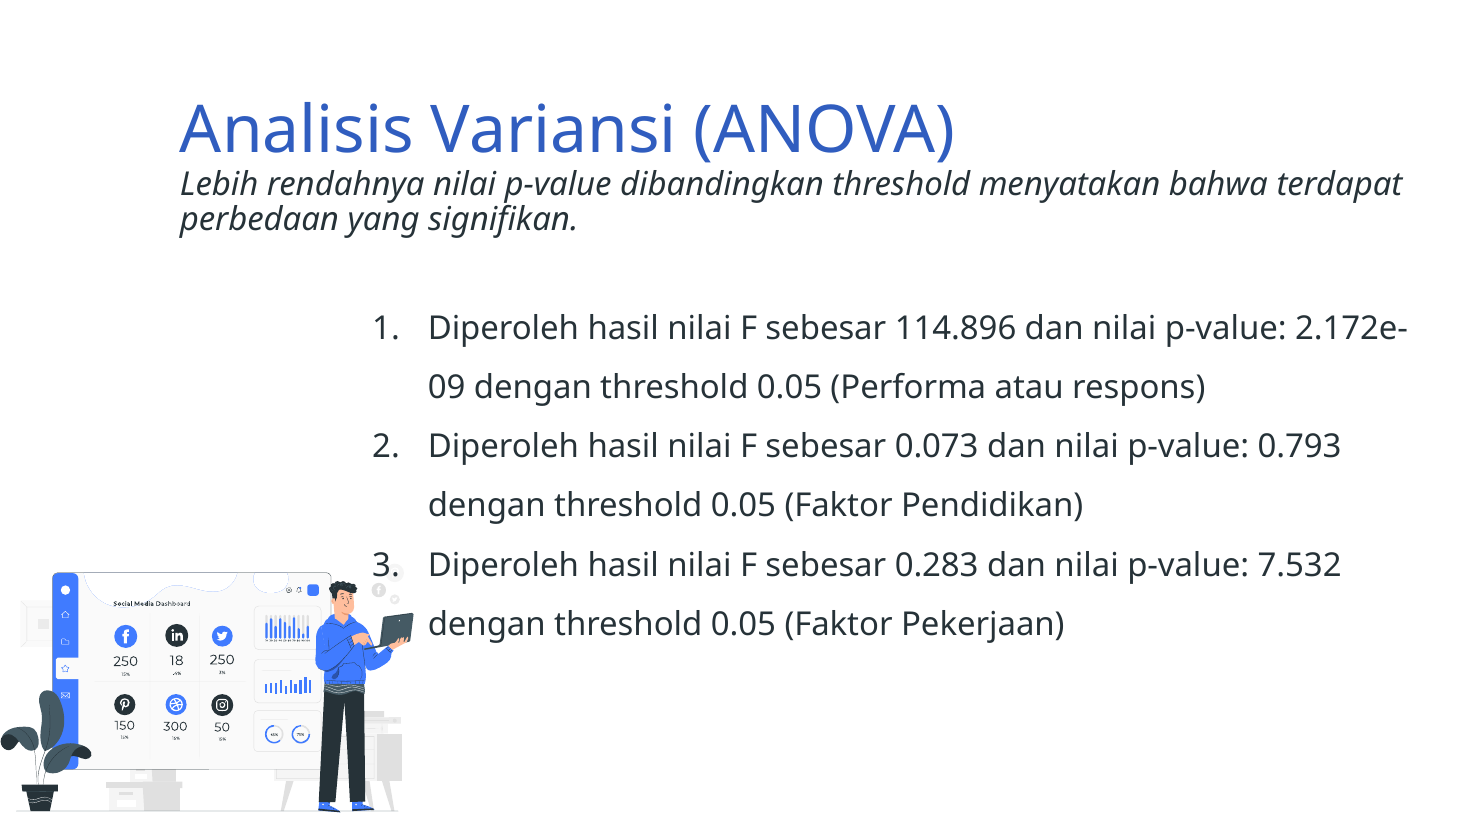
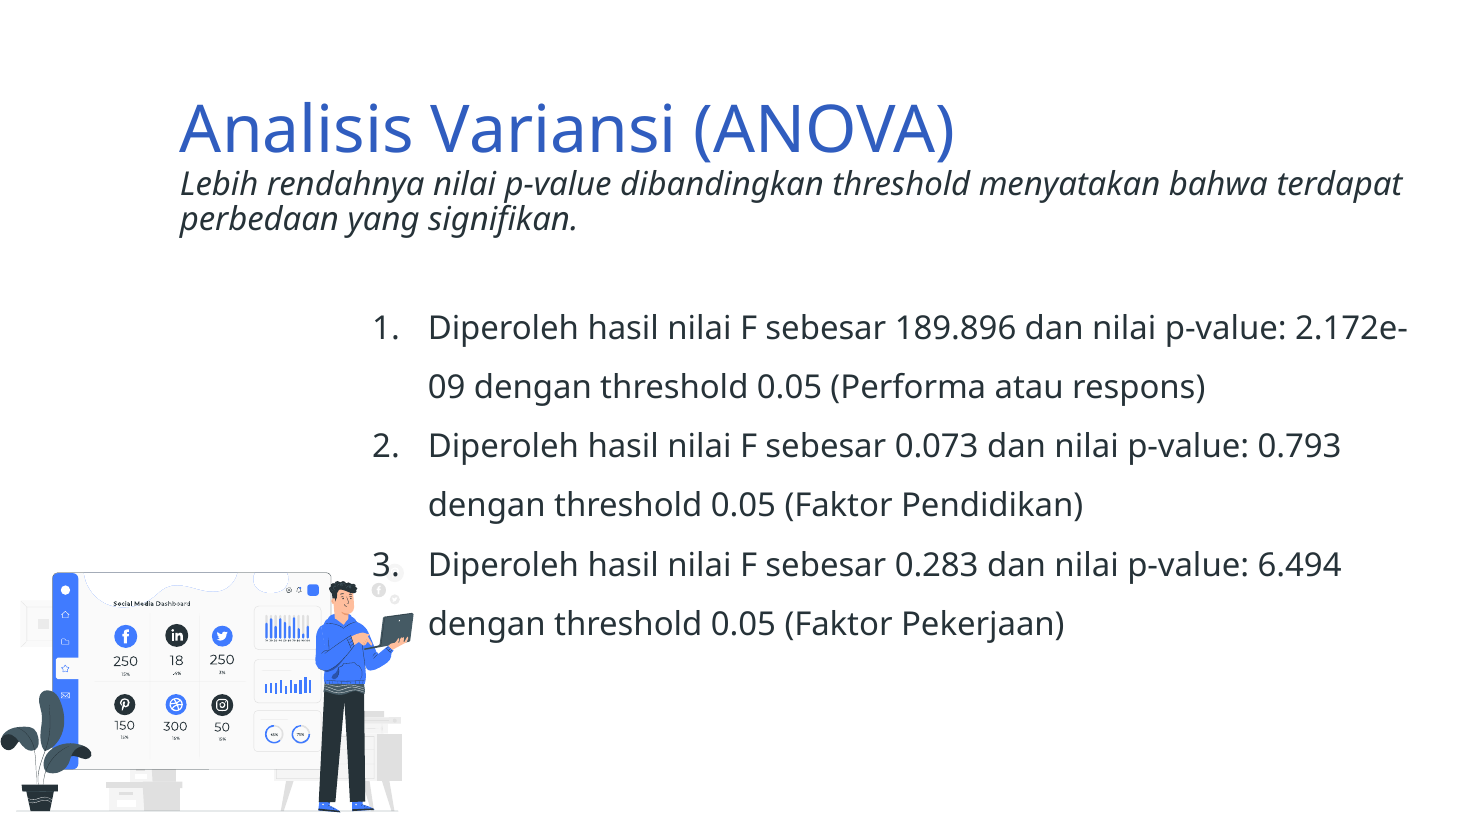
114.896: 114.896 -> 189.896 (956, 328)
7.532: 7.532 -> 6.494 (1300, 565)
